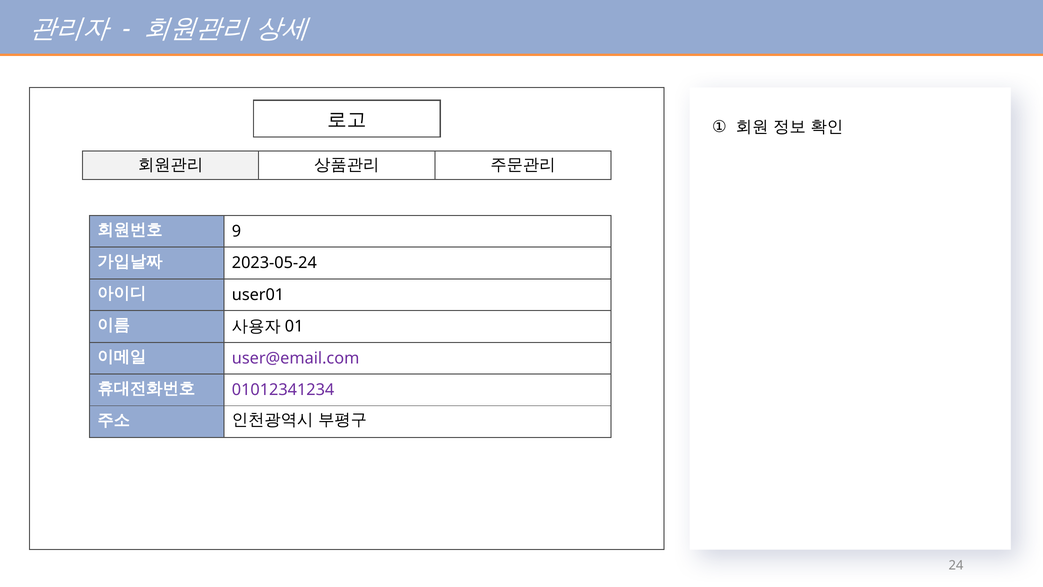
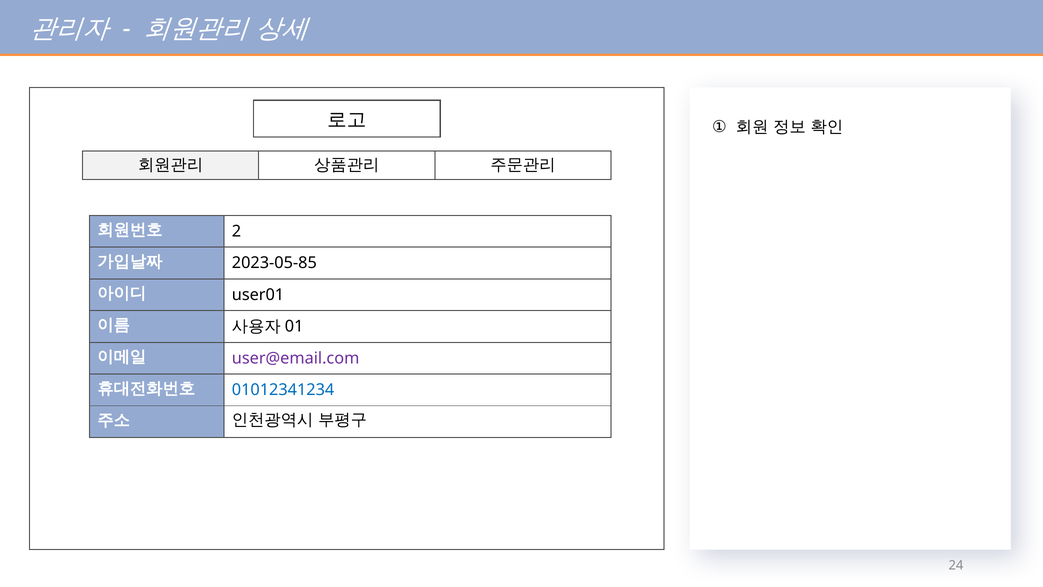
9: 9 -> 2 (237, 231)
2023-05-24: 2023-05-24 -> 2023-05-85 (274, 263)
01012341234 colour: purple -> blue (283, 390)
